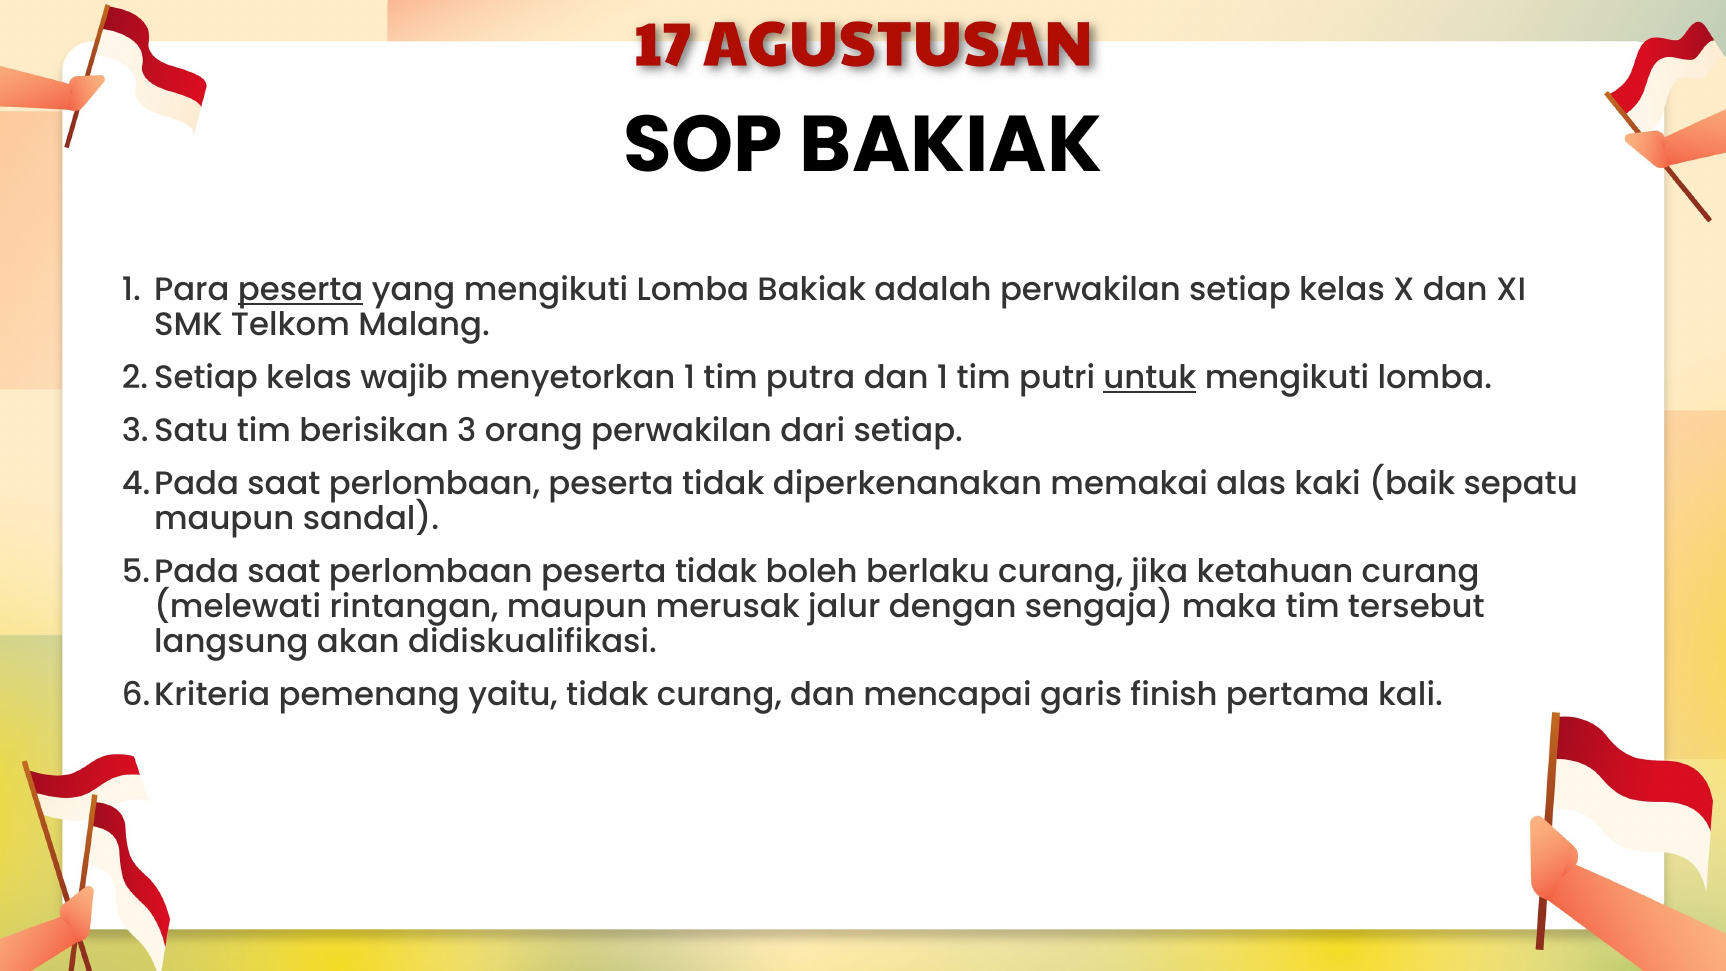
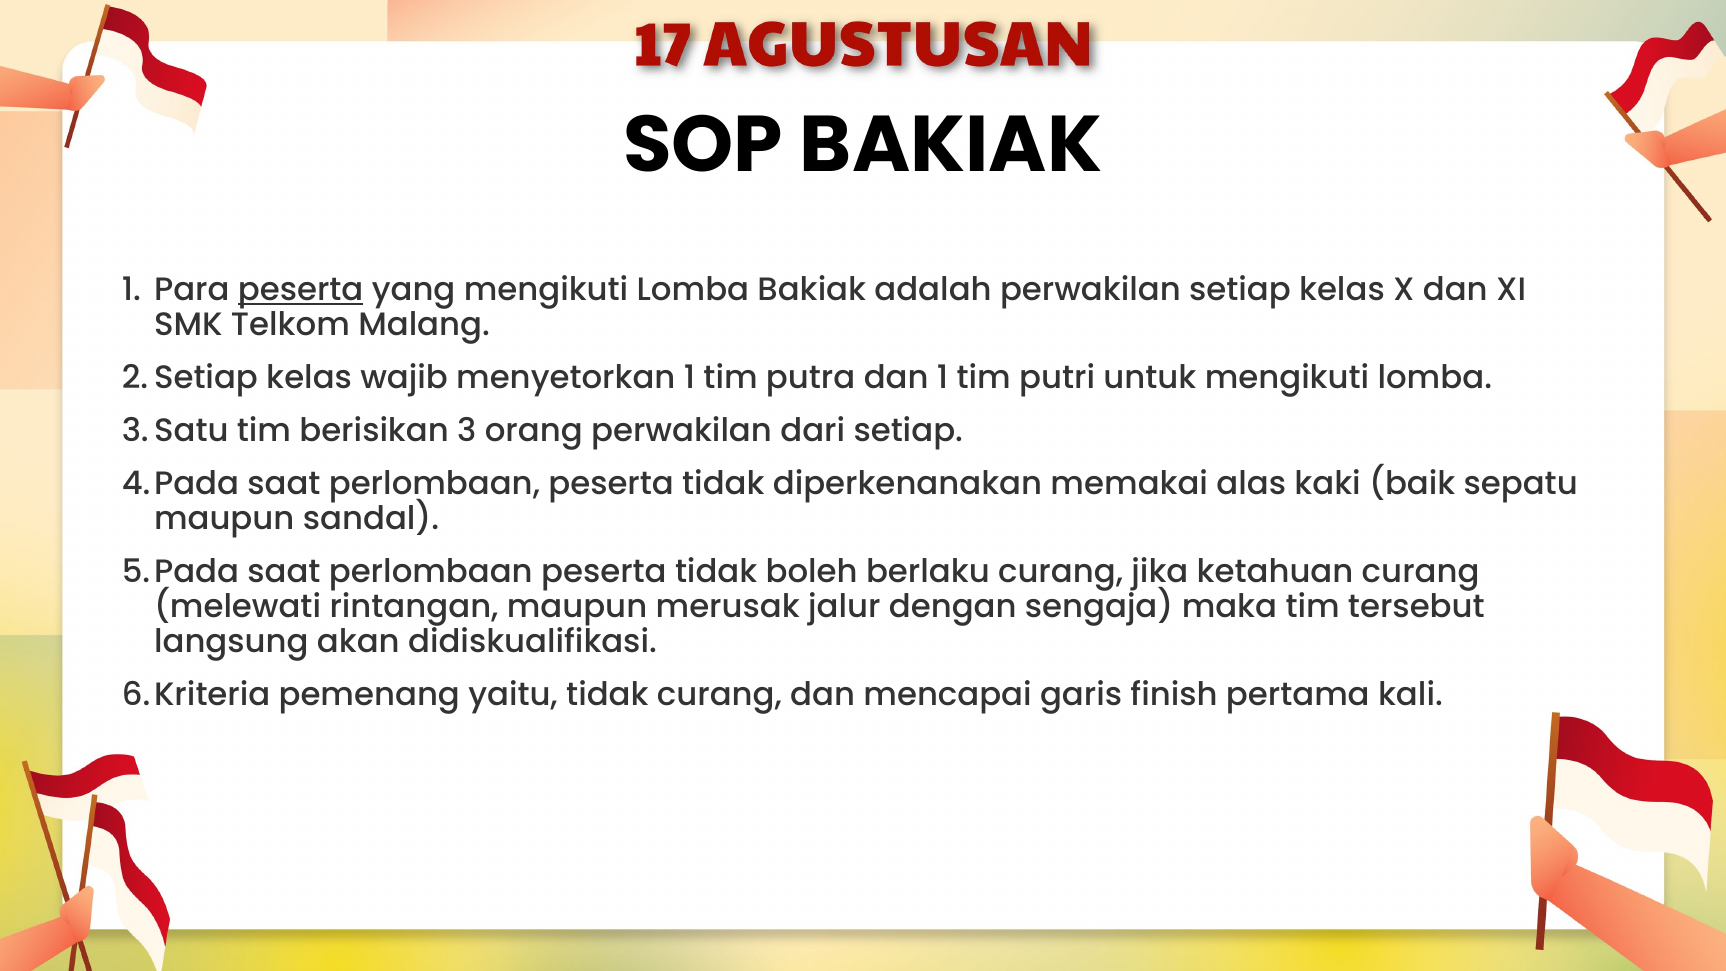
untuk underline: present -> none (1150, 378)
